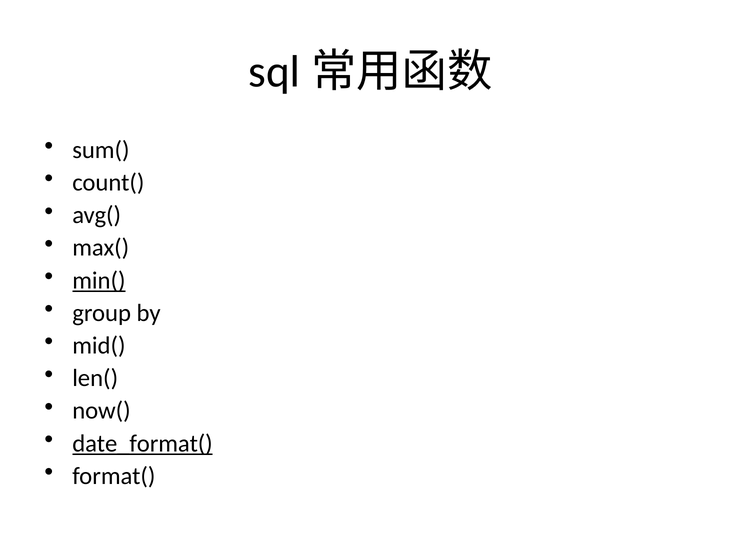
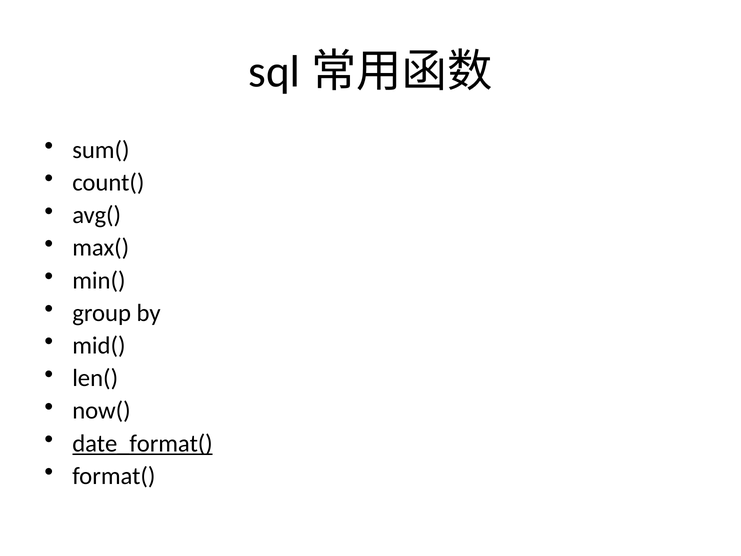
min( underline: present -> none (99, 280)
